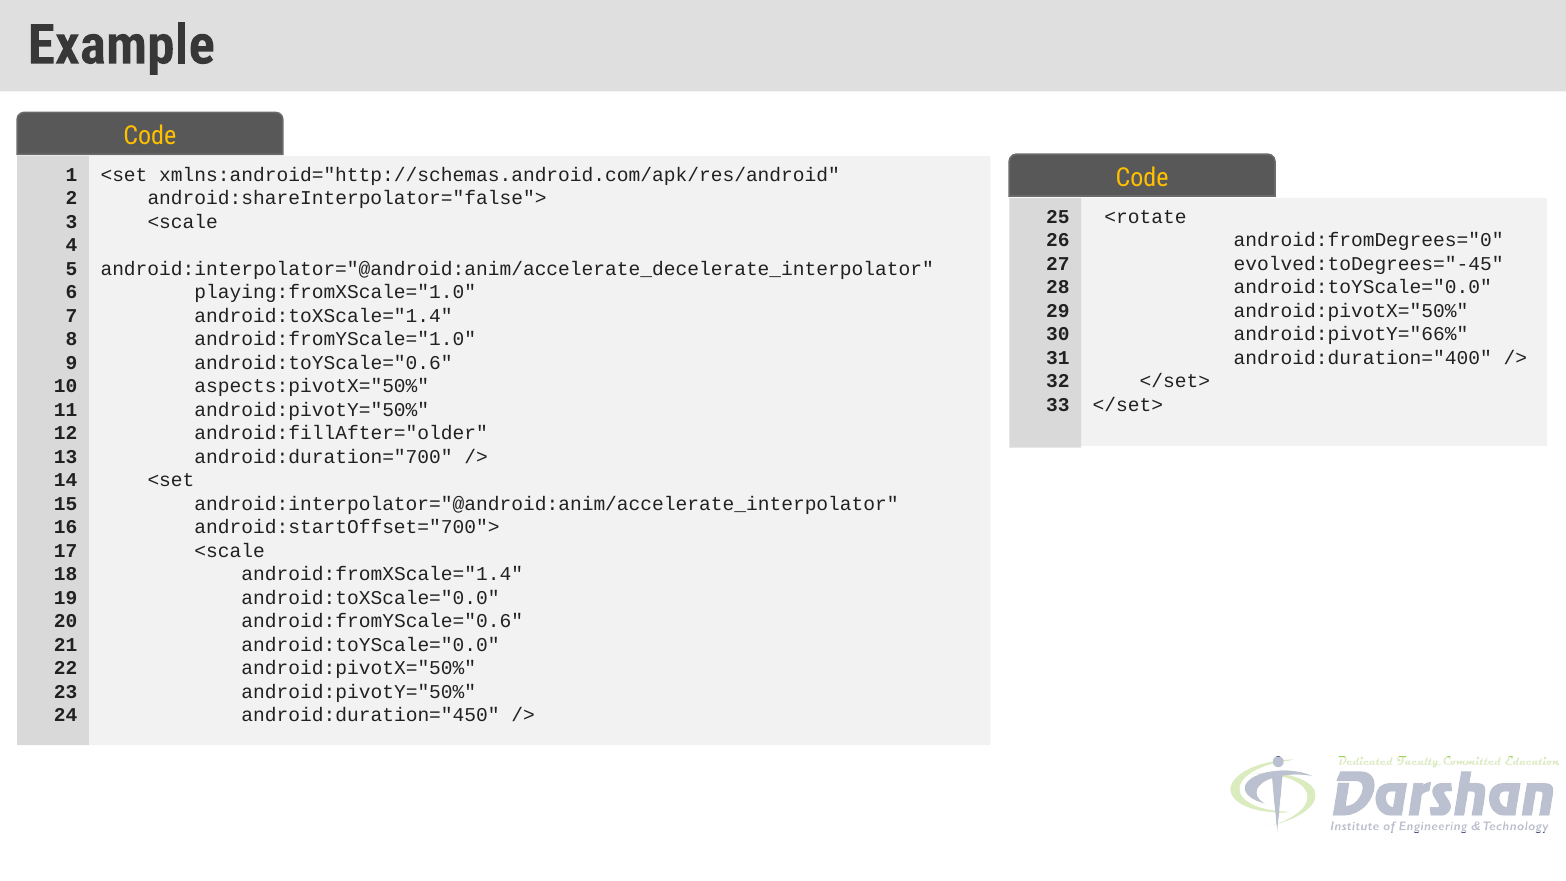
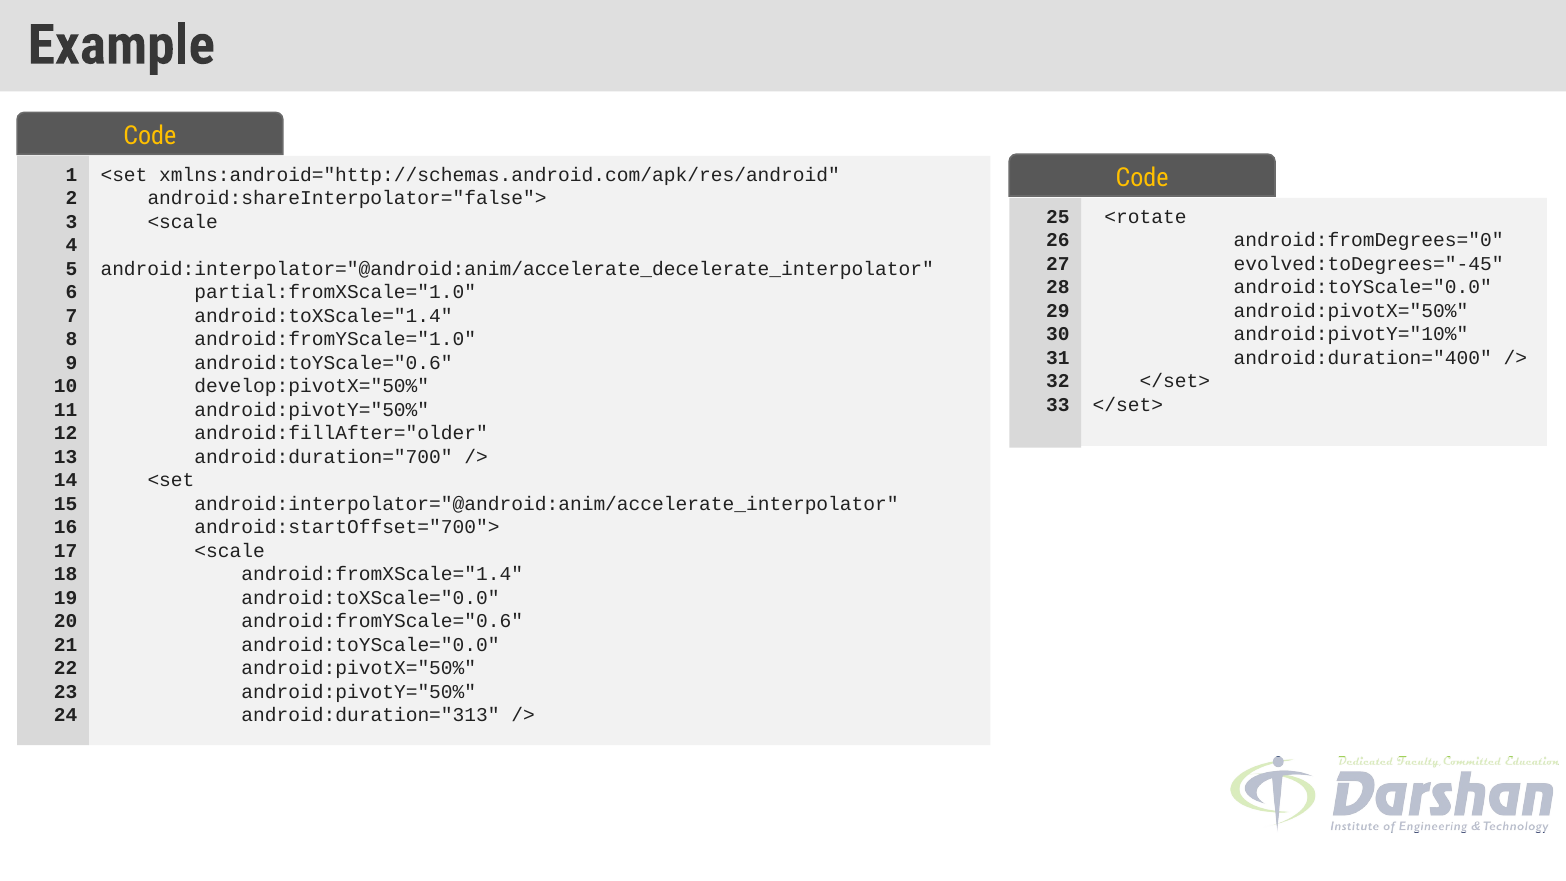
playing:fromXScale="1.0: playing:fromXScale="1.0 -> partial:fromXScale="1.0 (335, 292)
android:pivotY="66%: android:pivotY="66% -> android:pivotY="10% (1351, 334)
aspects:pivotX="50%: aspects:pivotX="50% -> develop:pivotX="50% (312, 386)
android:duration="450: android:duration="450 -> android:duration="313 (371, 715)
